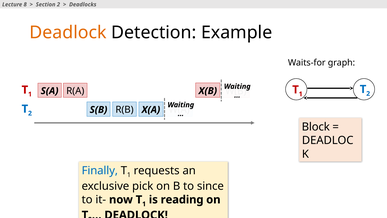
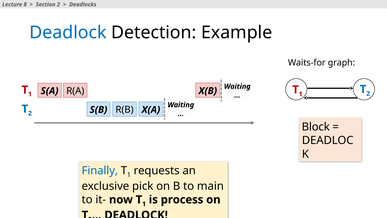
Deadlock colour: orange -> blue (68, 33)
since: since -> main (210, 186)
reading: reading -> process (182, 199)
